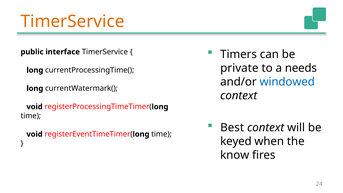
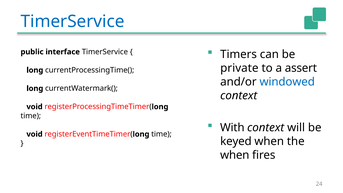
TimerService colour: orange -> blue (73, 22)
needs: needs -> assert (301, 68)
Best: Best -> With (232, 128)
know: know -> when (235, 155)
